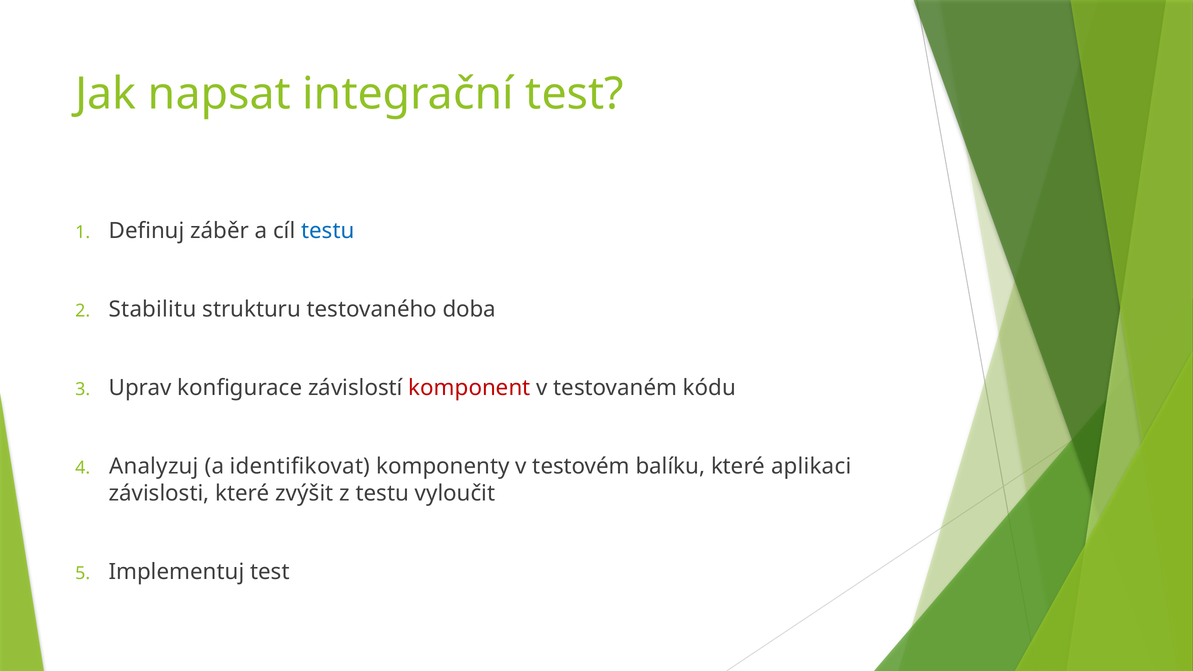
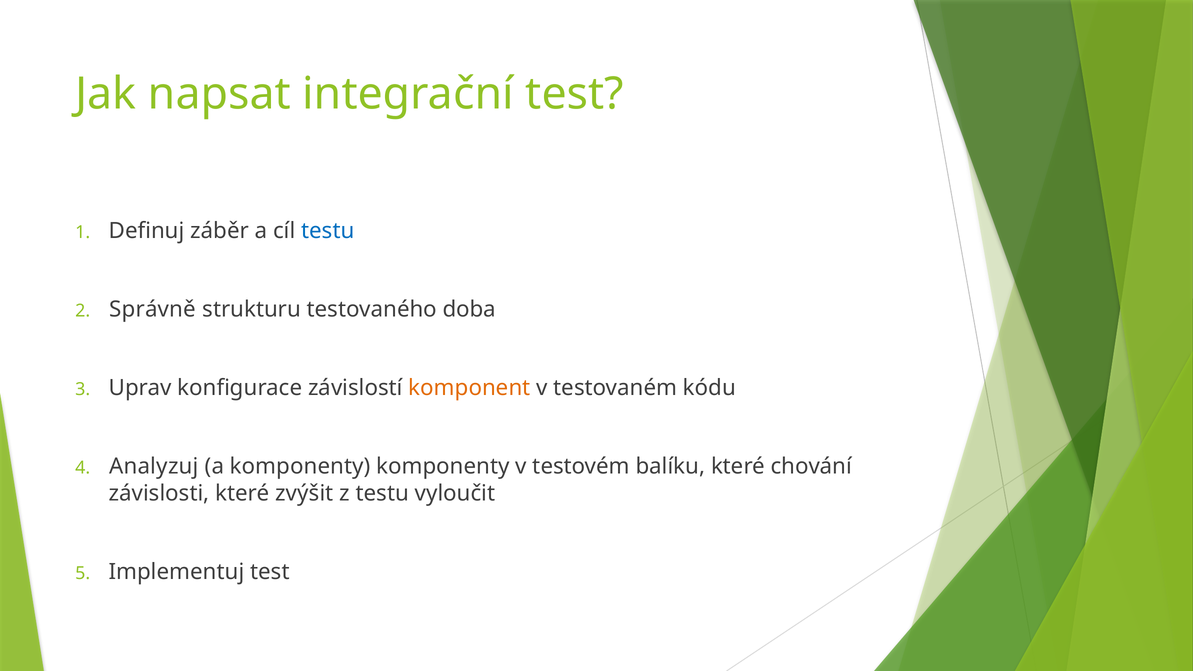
Stabilitu: Stabilitu -> Správně (153, 309)
komponent colour: red -> orange (469, 388)
a identifikovat: identifikovat -> komponenty (300, 467)
aplikaci: aplikaci -> chování (811, 467)
